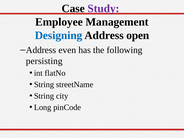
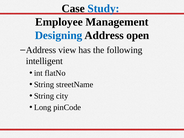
Study colour: purple -> blue (103, 8)
even: even -> view (67, 50)
persisting: persisting -> intelligent (44, 61)
